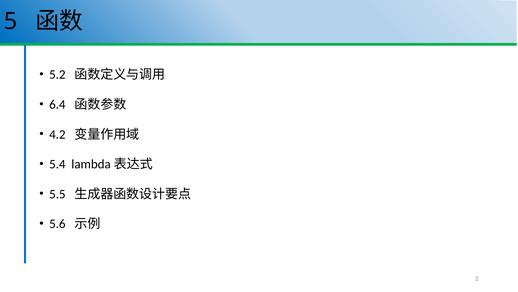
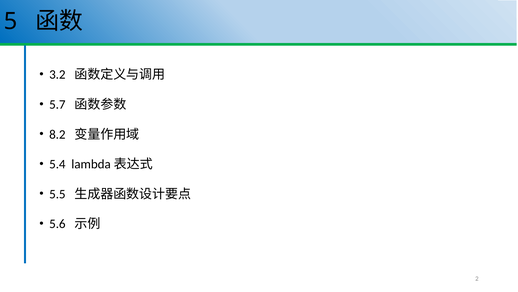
5.2: 5.2 -> 3.2 (57, 75)
6.4: 6.4 -> 5.7 (57, 104)
4.2: 4.2 -> 8.2 (57, 134)
